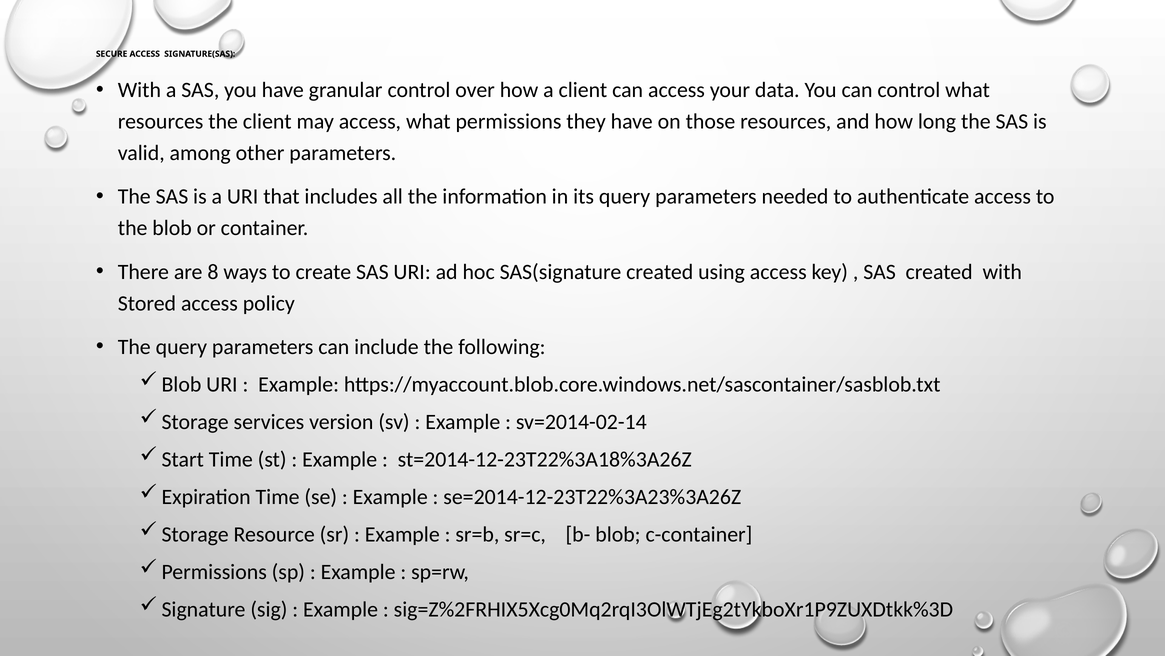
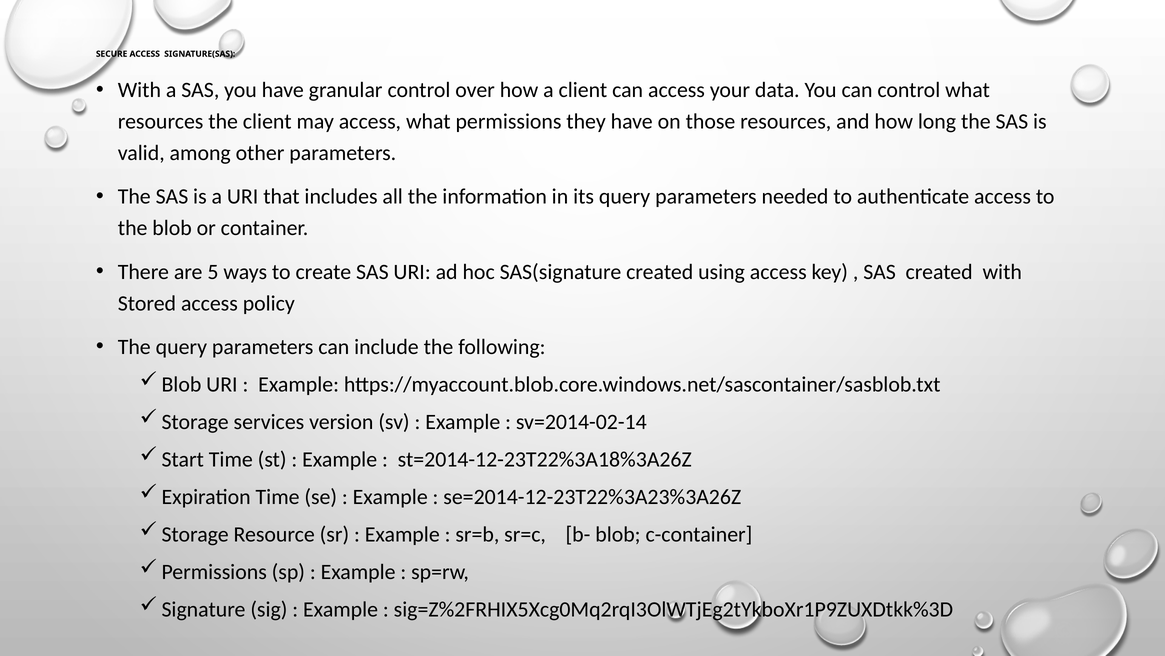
8: 8 -> 5 (213, 272)
